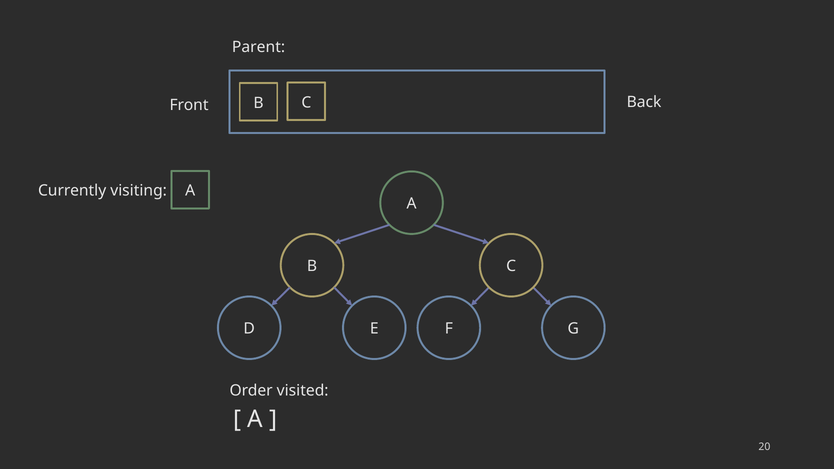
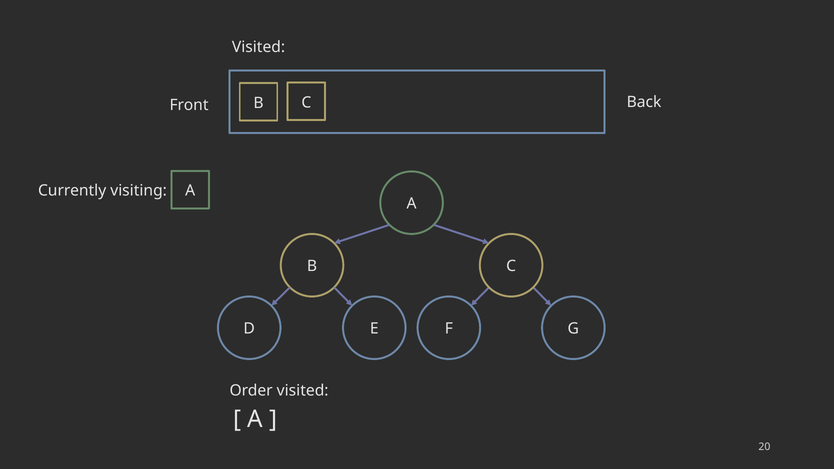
Parent: Parent -> Visited (259, 47)
